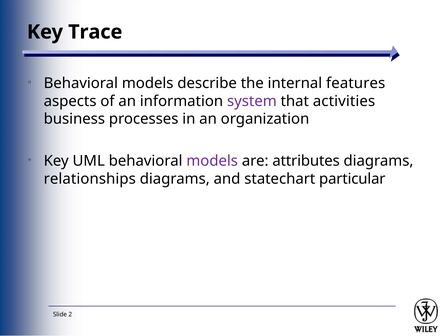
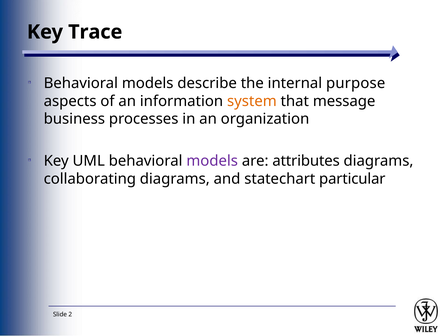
features: features -> purpose (356, 83)
system colour: purple -> orange (252, 101)
activities: activities -> message (344, 101)
relationships: relationships -> collaborating (90, 179)
